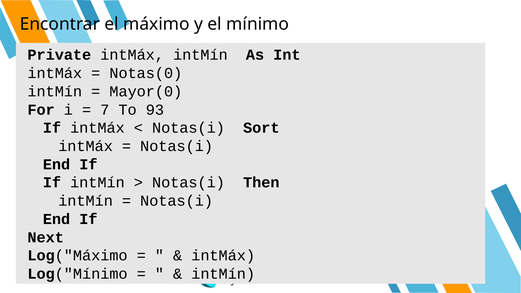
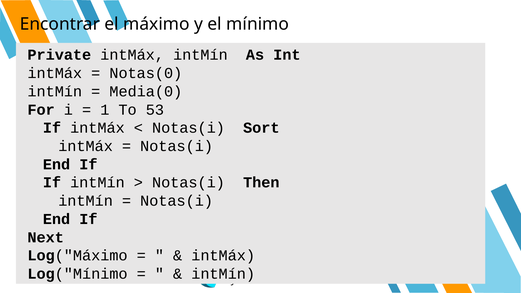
Mayor(0: Mayor(0 -> Media(0 (146, 91)
7: 7 -> 1 (105, 110)
93: 93 -> 53 (155, 110)
